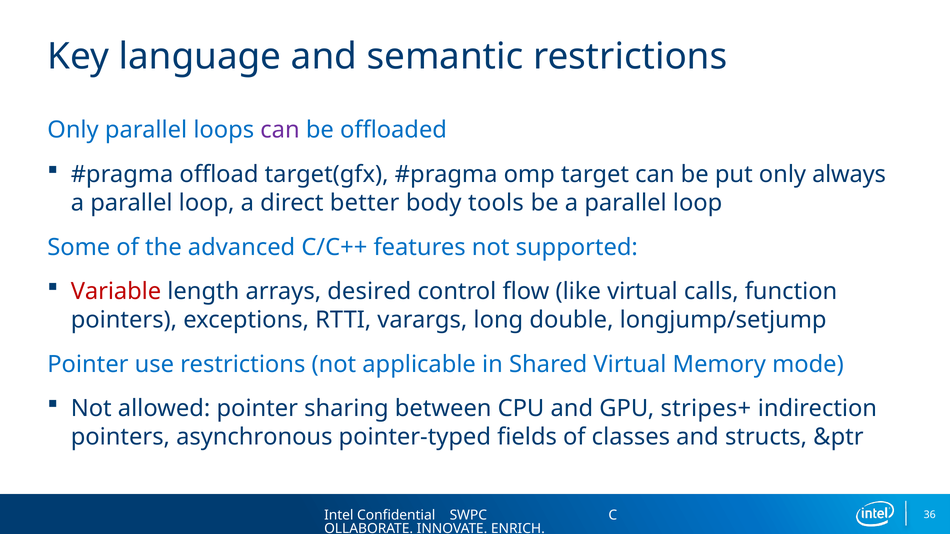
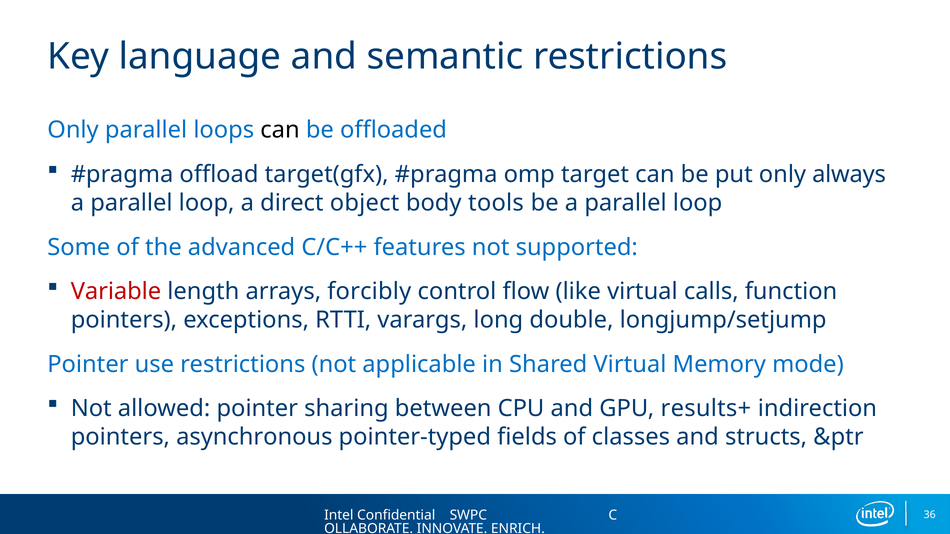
can colour: purple -> black (280, 130)
better: better -> object (365, 203)
desired: desired -> forcibly (369, 292)
stripes+: stripes+ -> results+ (706, 409)
